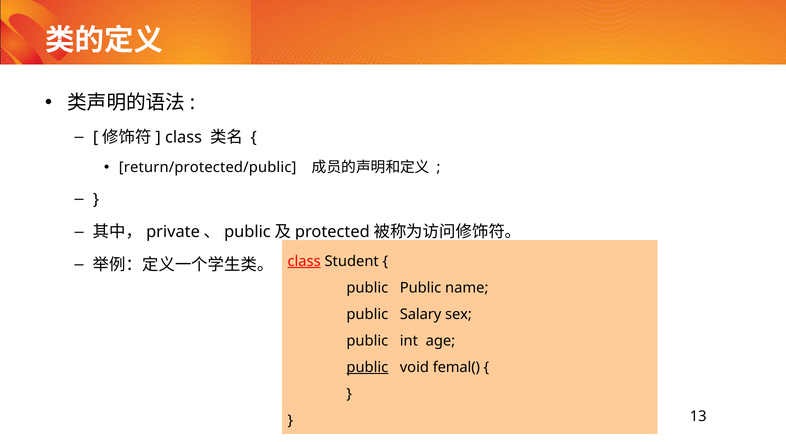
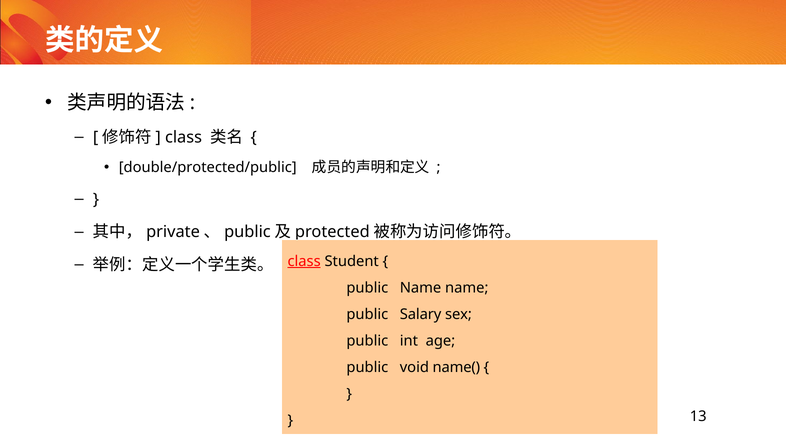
return/protected/public: return/protected/public -> double/protected/public (208, 168)
public Public: Public -> Name (421, 288)
public underline: present -> none (367, 367)
femal(: femal( -> name( (456, 367)
